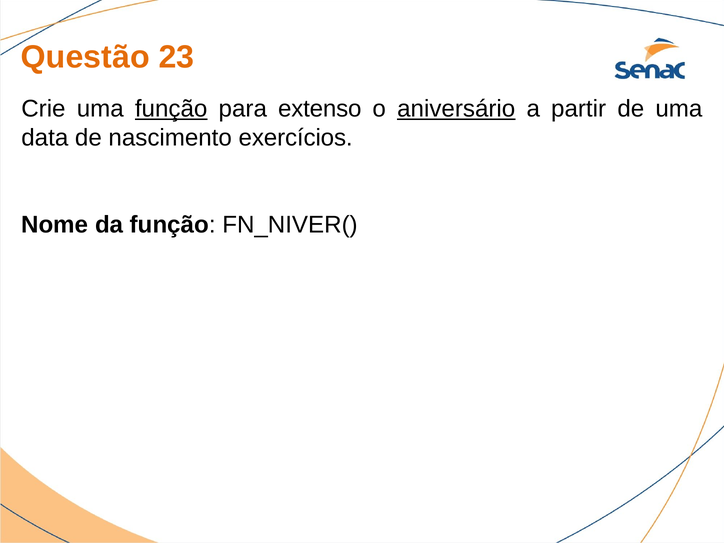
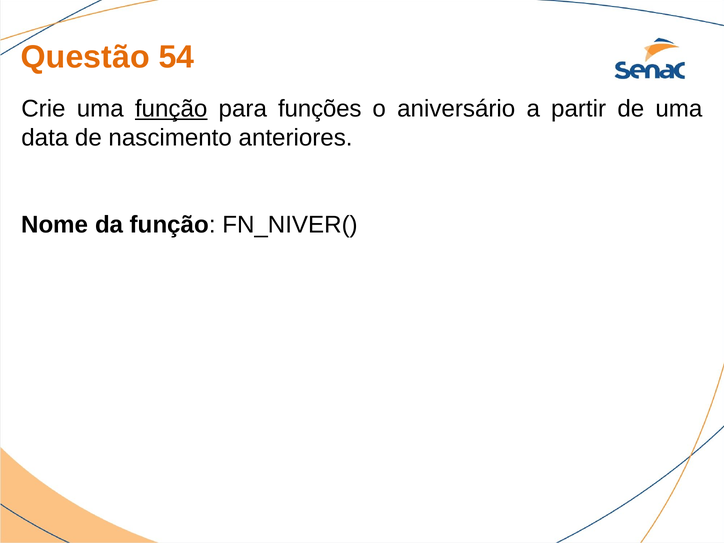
23: 23 -> 54 (176, 57)
extenso: extenso -> funções (320, 109)
aniversário underline: present -> none (456, 109)
exercícios: exercícios -> anteriores (296, 138)
